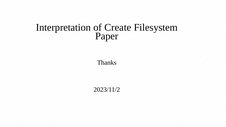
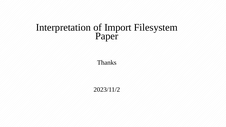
Create: Create -> Import (118, 27)
